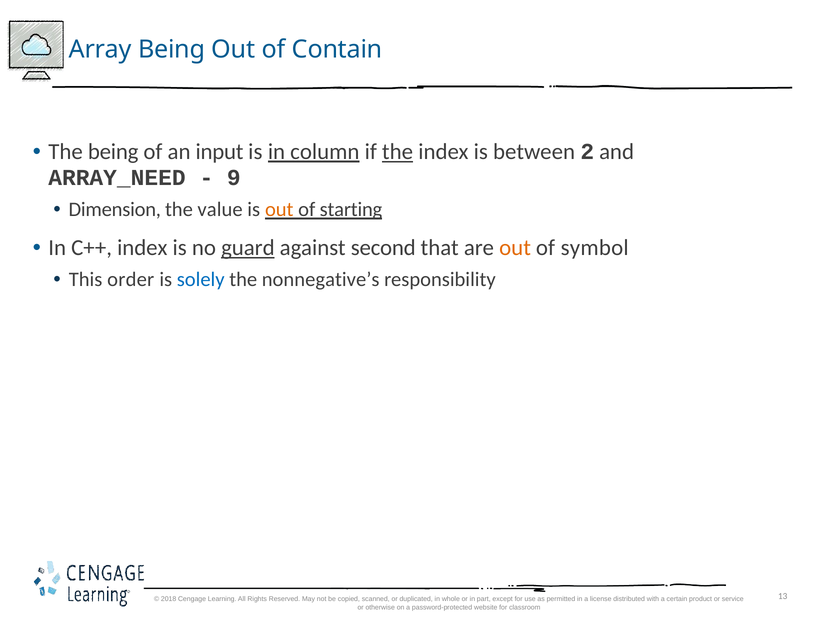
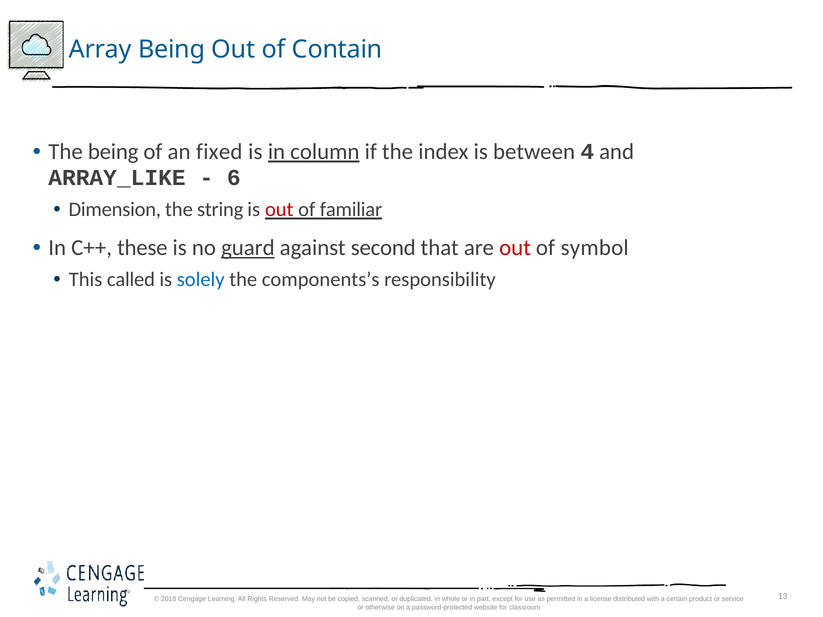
input: input -> fixed (219, 152)
the underline: present -> none (398, 152)
2: 2 -> 4 (587, 152)
ARRAY_NEED: ARRAY_NEED -> ARRAY_LIKE (117, 178)
9: 9 -> 6 (234, 178)
value: value -> string (220, 209)
out colour: orange -> red (279, 209)
starting: starting -> familiar (351, 209)
C++ index: index -> these (142, 248)
out colour: orange -> red (515, 248)
order: order -> called (131, 280)
nonnegative’s: nonnegative’s -> components’s (321, 280)
